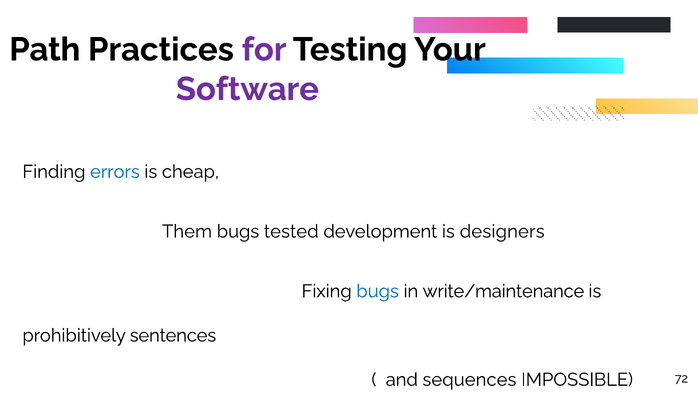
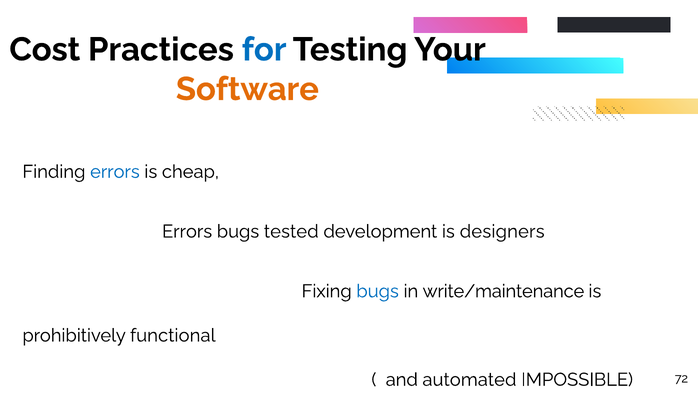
Path: Path -> Cost (45, 50)
for colour: purple -> blue (264, 50)
Software colour: purple -> orange (247, 89)
Them: Them -> Errors (187, 231)
sentences: sentences -> functional (173, 335)
sequences: sequences -> automated (469, 379)
